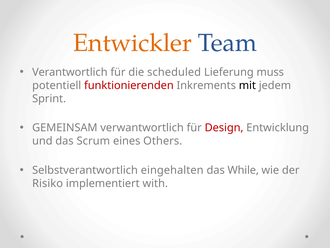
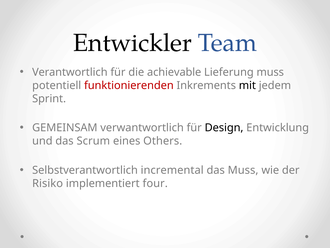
Entwickler colour: orange -> black (132, 43)
scheduled: scheduled -> achievable (174, 72)
Design colour: red -> black (224, 128)
eingehalten: eingehalten -> incremental (172, 170)
das While: While -> Muss (243, 170)
with: with -> four (155, 183)
